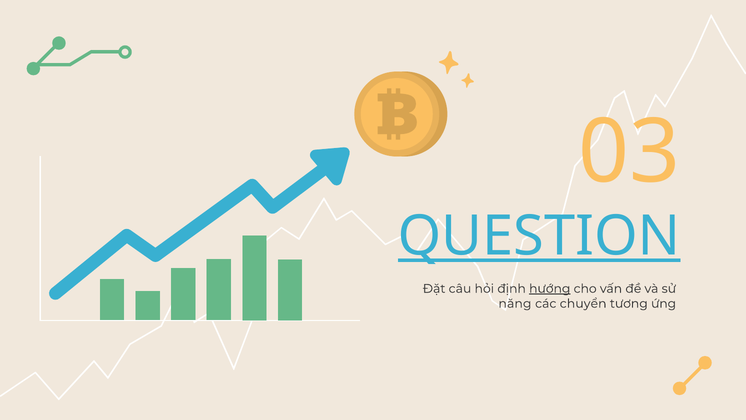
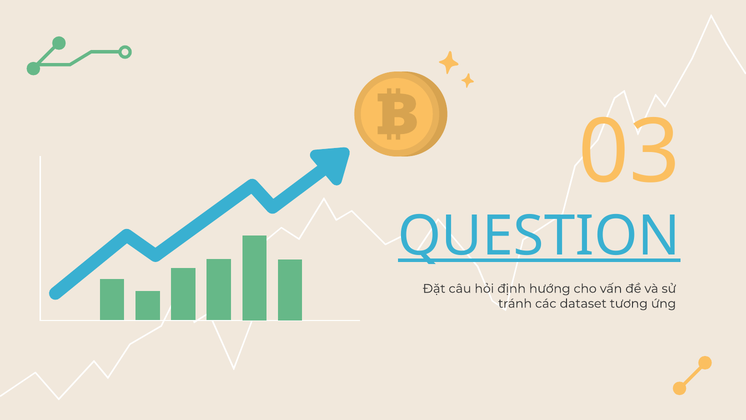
hướng underline: present -> none (550, 288)
năng: năng -> tránh (515, 303)
chuyển: chuyển -> dataset (583, 303)
